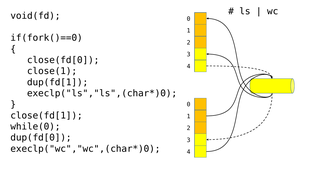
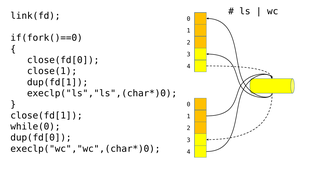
void(fd: void(fd -> link(fd (35, 16)
